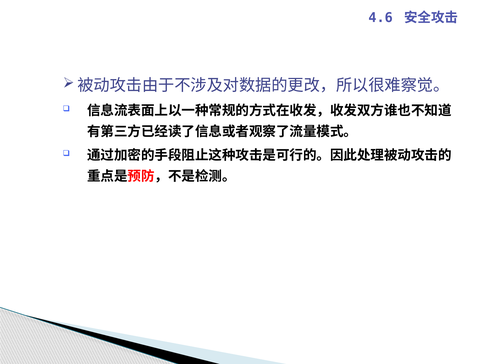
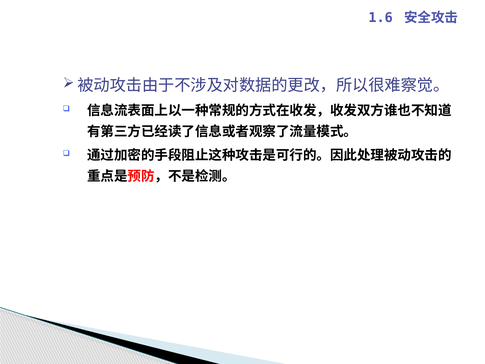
4.6: 4.6 -> 1.6 (381, 18)
